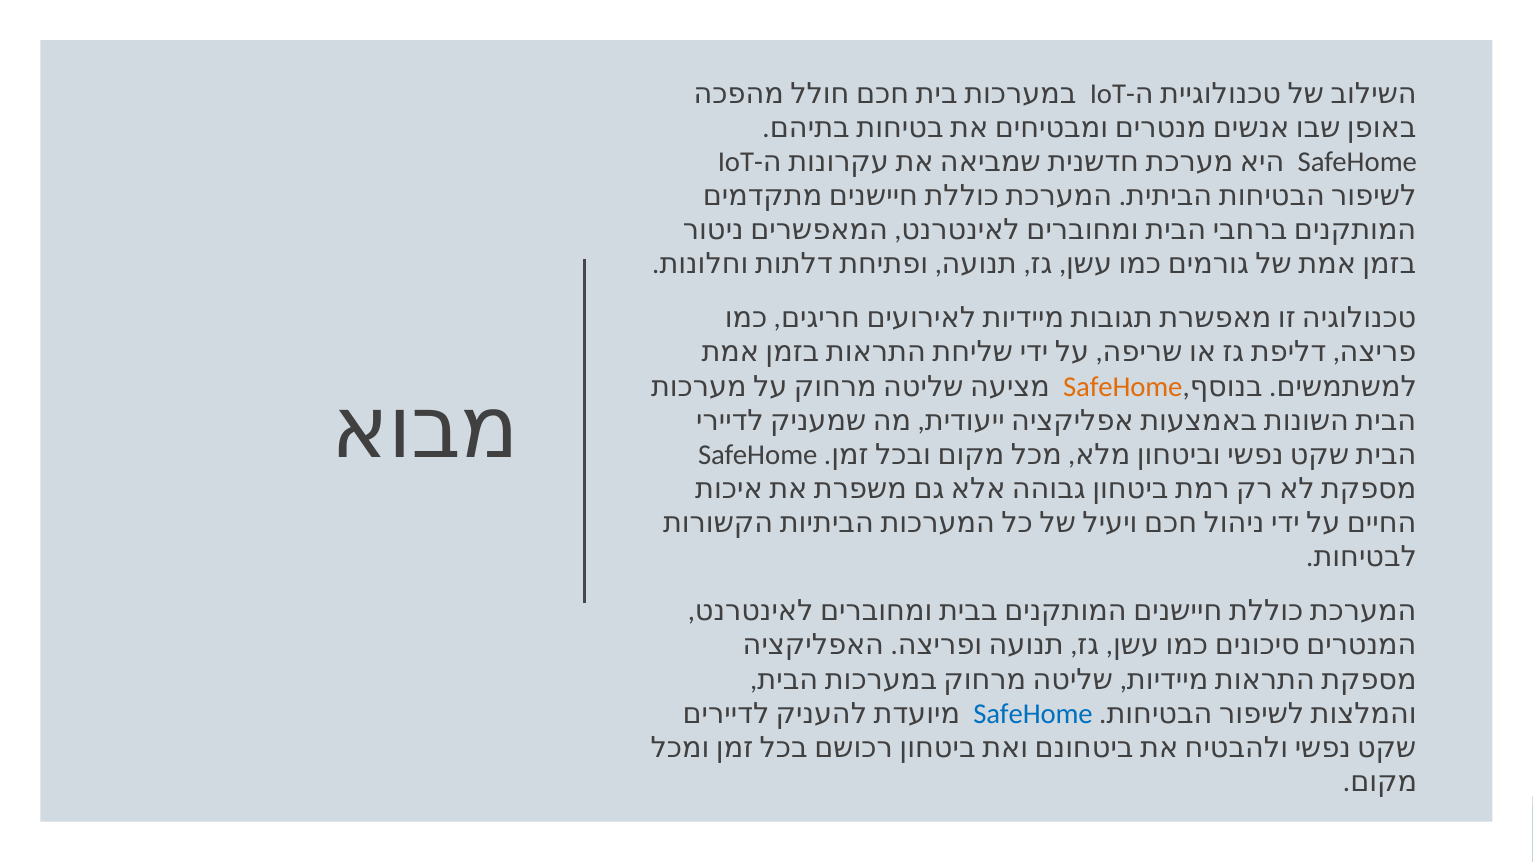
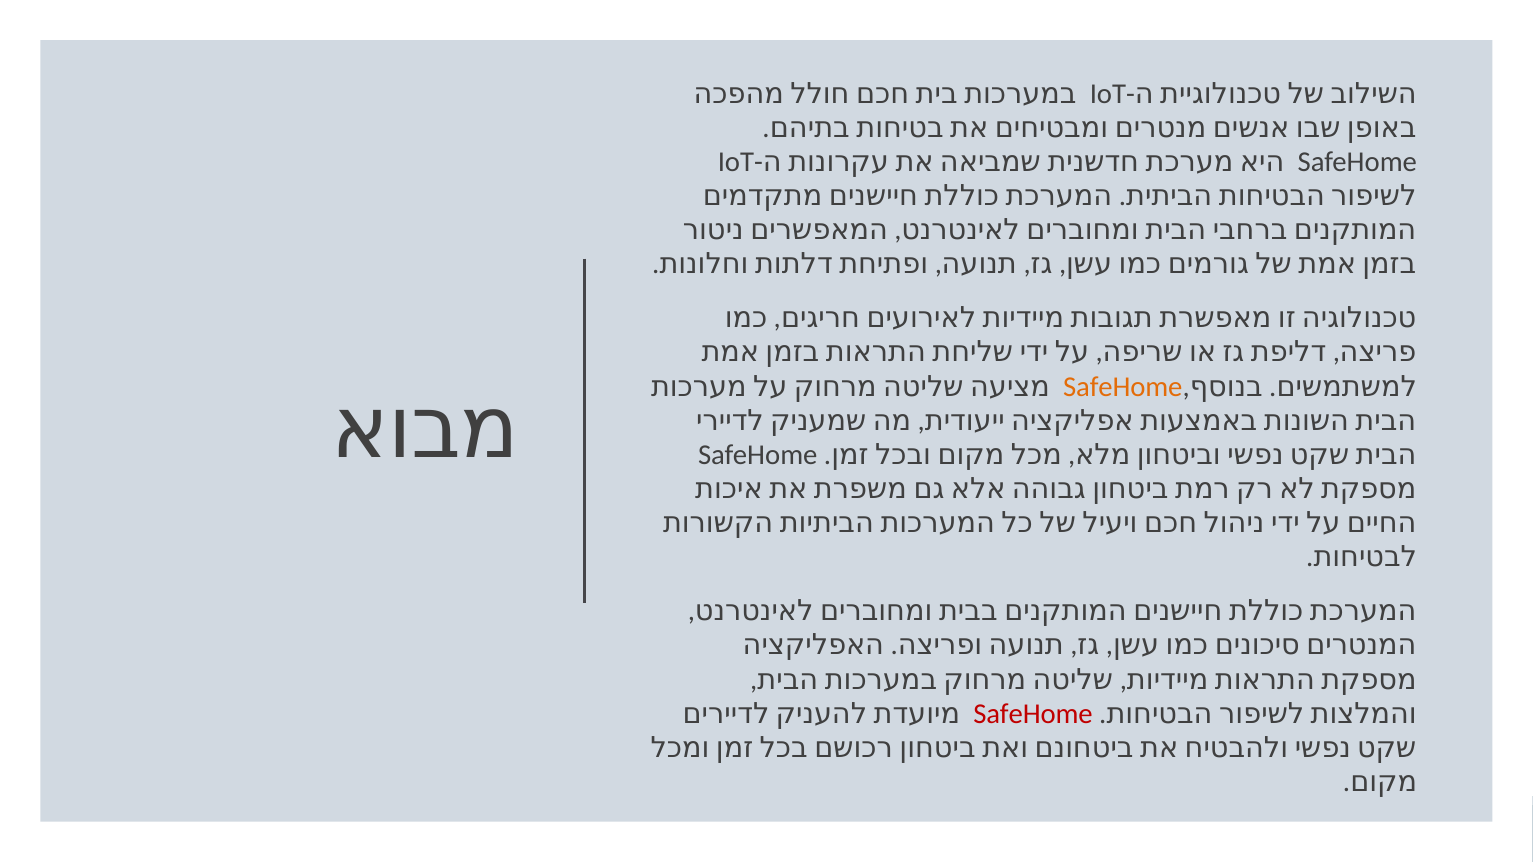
SafeHome colour: blue -> red (1033, 714)
